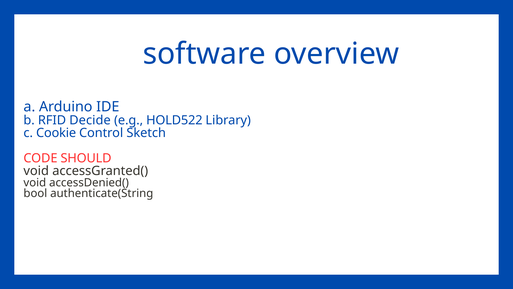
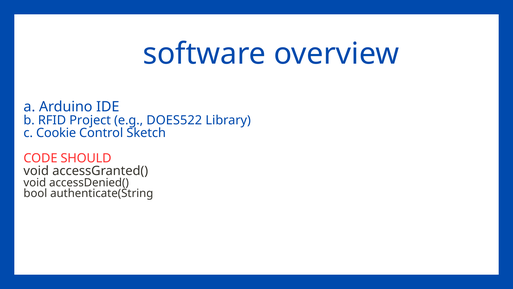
Decide: Decide -> Project (90, 120)
HOLD522: HOLD522 -> DOES522 (174, 120)
